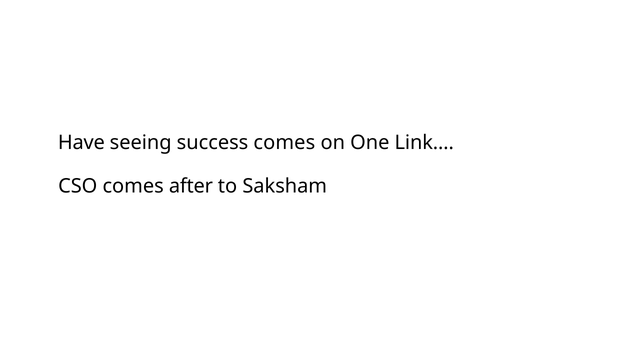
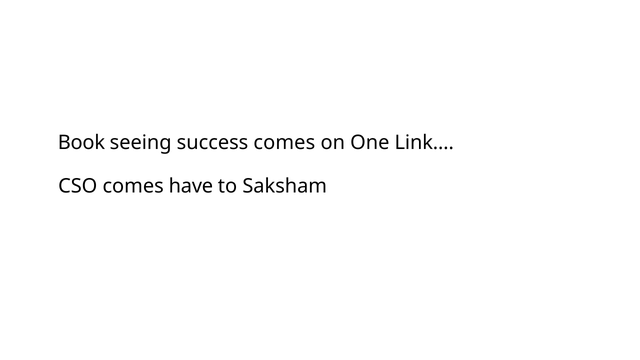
Have: Have -> Book (81, 143)
after: after -> have (191, 186)
